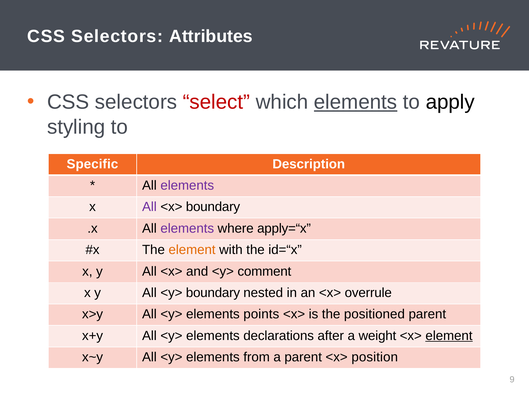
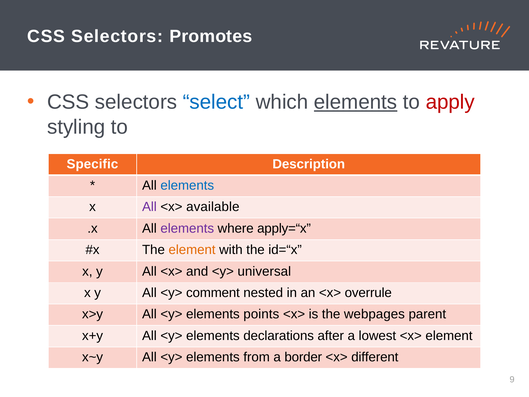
Attributes: Attributes -> Promotes (211, 36)
select colour: red -> blue (216, 102)
apply colour: black -> red (450, 102)
elements colour: purple -> blue (187, 185)
<x> boundary: boundary -> available (213, 207)
comment: comment -> universal (264, 271)
<y> boundary: boundary -> comment (213, 293)
positioned: positioned -> webpages (374, 314)
weight: weight -> lowest (377, 336)
element underline: present -> none (449, 336)
a parent: parent -> border (303, 357)
position: position -> different (375, 357)
